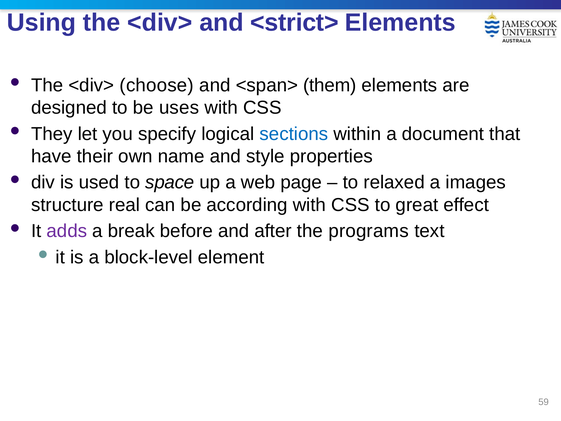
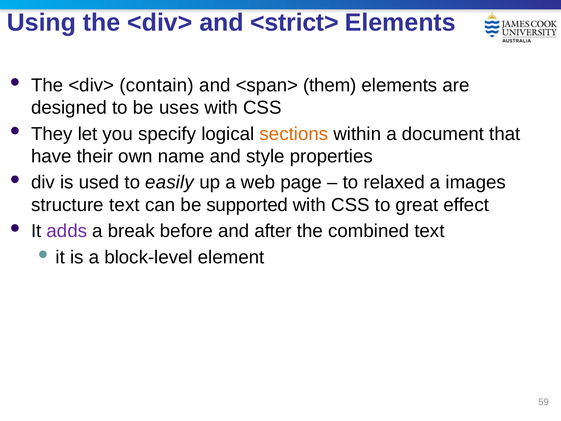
choose: choose -> contain (157, 85)
sections colour: blue -> orange (294, 134)
space: space -> easily (170, 182)
structure real: real -> text (124, 205)
according: according -> supported (247, 205)
programs: programs -> combined (369, 231)
